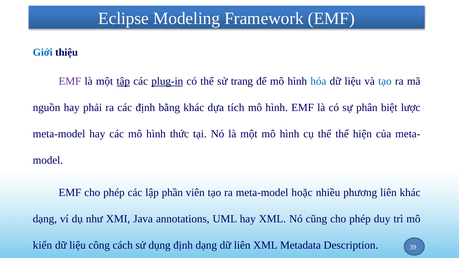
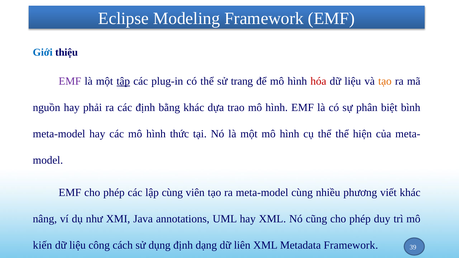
plug-in underline: present -> none (167, 81)
hóa colour: blue -> red (318, 81)
tạo colour: blue -> orange (385, 81)
tích: tích -> trao (236, 108)
lược: lược -> bình (411, 108)
lập phần: phần -> cùng (172, 193)
meta-model hoặc: hoặc -> cùng (302, 193)
phương liên: liên -> viết (388, 193)
dạng: dạng -> nâng (45, 219)
Metadata Description: Description -> Framework (351, 245)
